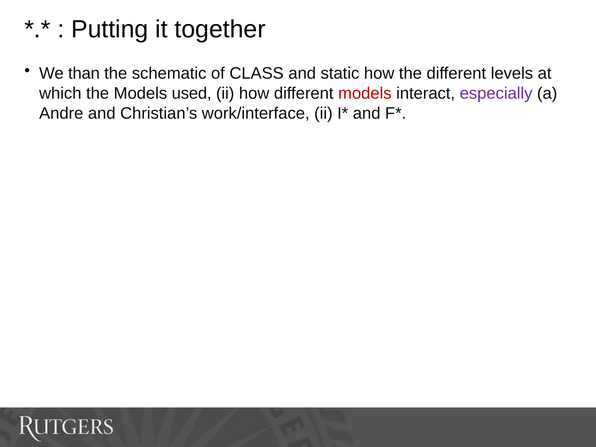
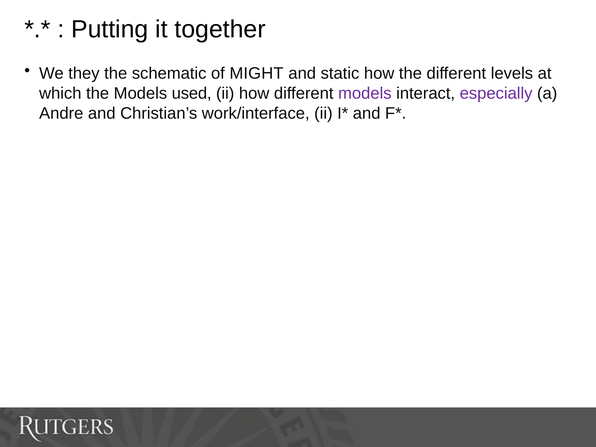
than: than -> they (84, 74)
CLASS: CLASS -> MIGHT (257, 74)
models colour: red -> purple (365, 93)
